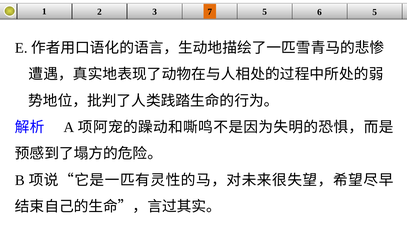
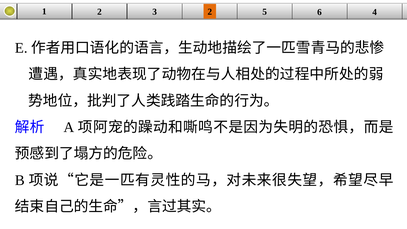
3 7: 7 -> 2 (210, 12)
6 5: 5 -> 4 (375, 12)
